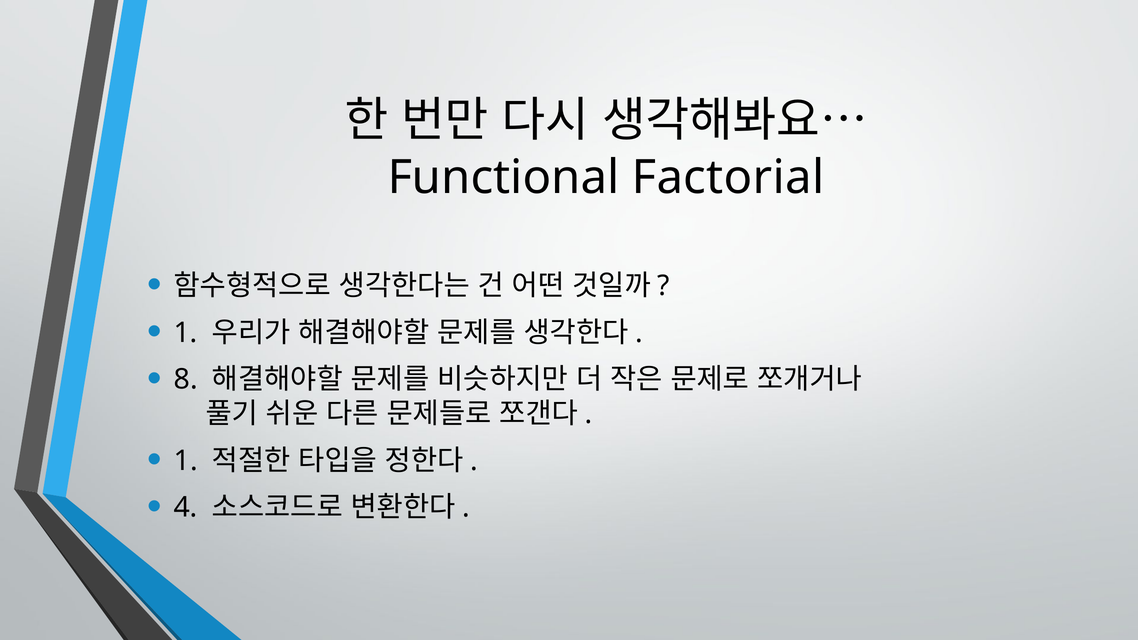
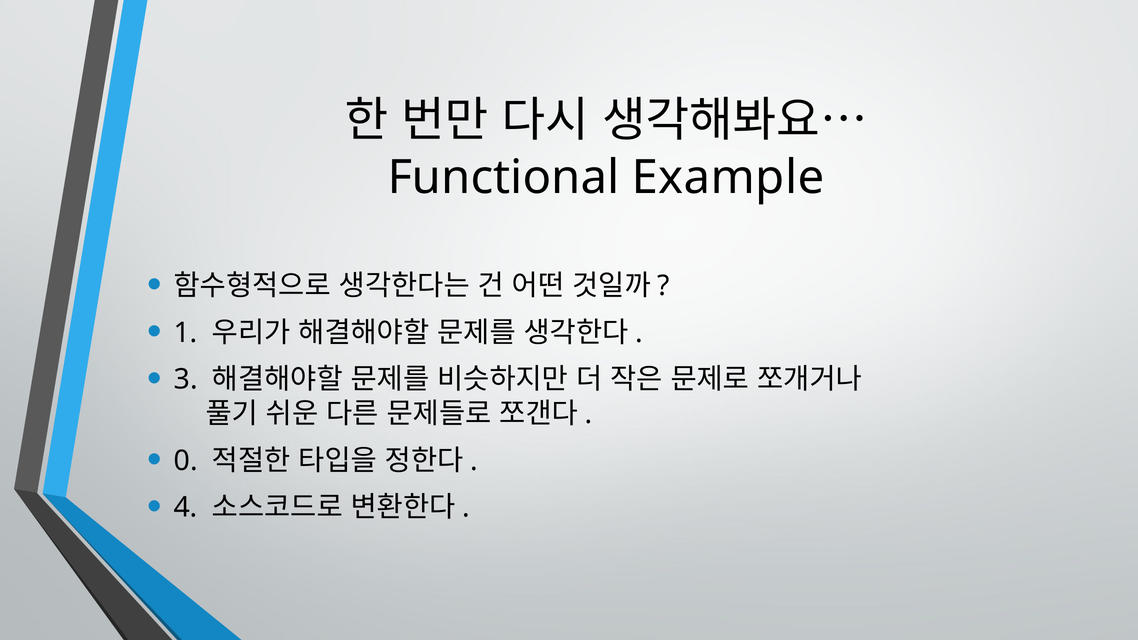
Factorial: Factorial -> Example (728, 177)
8: 8 -> 3 (186, 380)
1: 1 -> 0 (186, 461)
